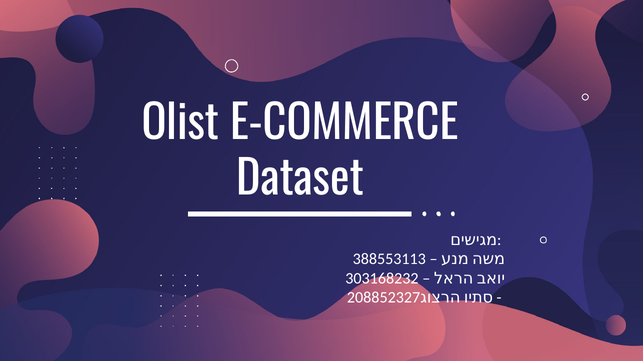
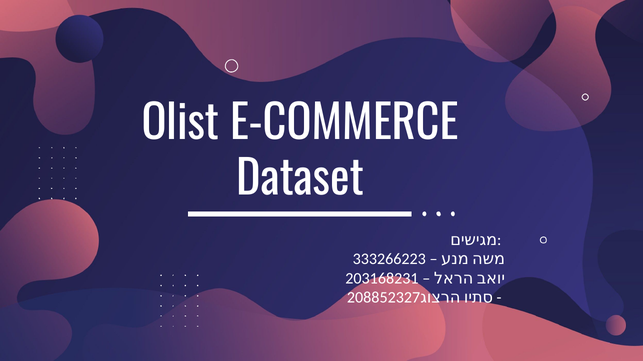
388553113: 388553113 -> 333266223 (389, 260)
303168232: 303168232 -> 203168231 (382, 279)
